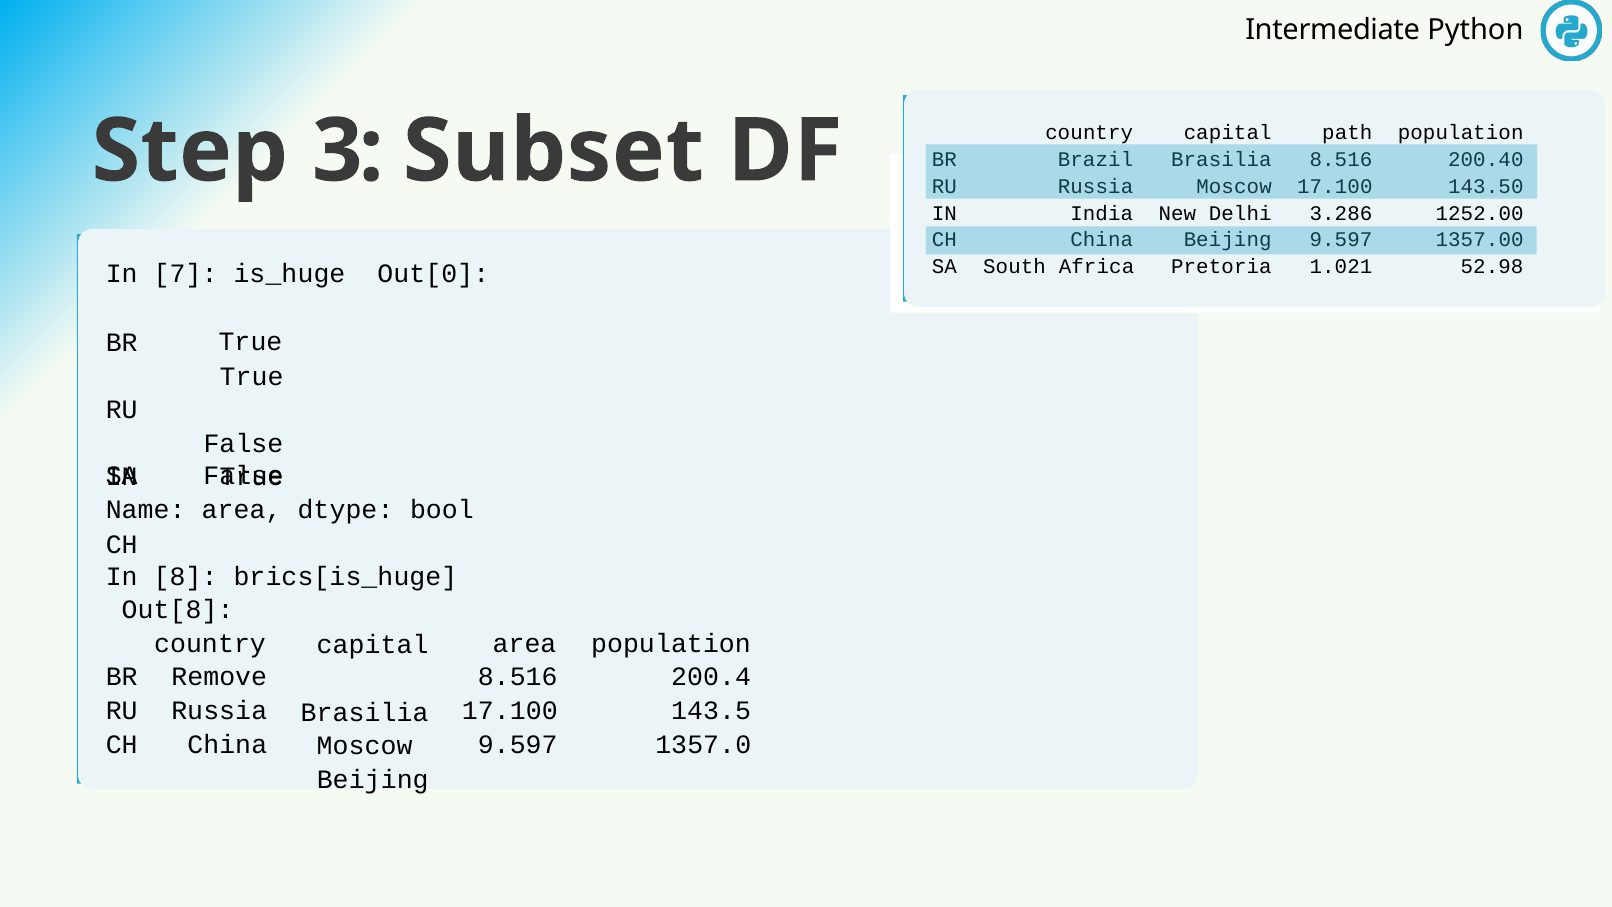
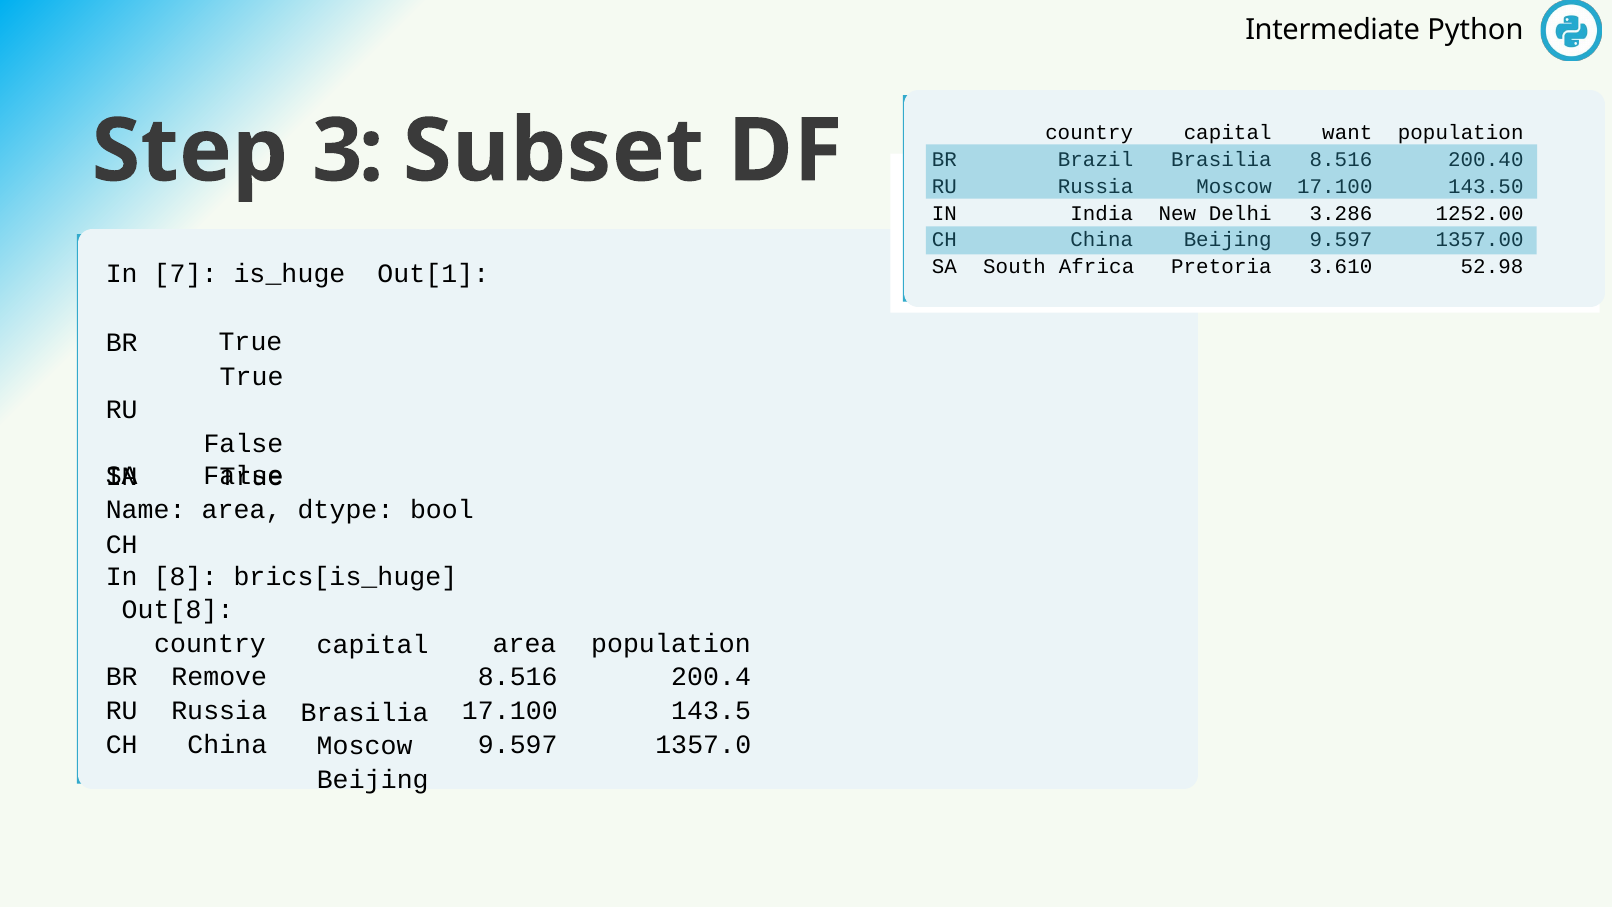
path: path -> want (1347, 133)
1.021: 1.021 -> 3.610 (1341, 267)
Out[0: Out[0 -> Out[1 (433, 274)
